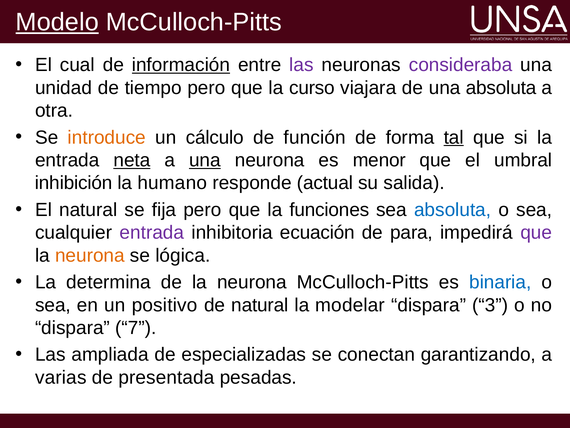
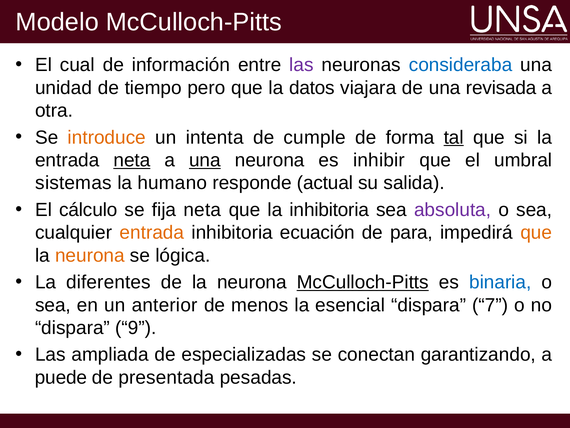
Modelo underline: present -> none (57, 22)
información underline: present -> none (181, 65)
consideraba colour: purple -> blue (461, 65)
curso: curso -> datos (312, 88)
una absoluta: absoluta -> revisada (501, 88)
cálculo: cálculo -> intenta (215, 137)
función: función -> cumple (315, 137)
menor: menor -> inhibir (379, 160)
inhibición: inhibición -> sistemas (73, 183)
El natural: natural -> cálculo (88, 210)
fija pero: pero -> neta (202, 210)
la funciones: funciones -> inhibitoria (329, 210)
absoluta colour: blue -> purple (453, 210)
entrada colour: purple -> orange (152, 232)
que colour: purple -> orange (536, 232)
determina: determina -> diferentes (108, 282)
McCulloch-Pitts underline: none -> present (363, 282)
positivo: positivo -> anterior (165, 305)
de natural: natural -> menos (260, 305)
modelar: modelar -> esencial (350, 305)
3: 3 -> 7 (490, 305)
7: 7 -> 9 (136, 328)
varias: varias -> puede (61, 377)
